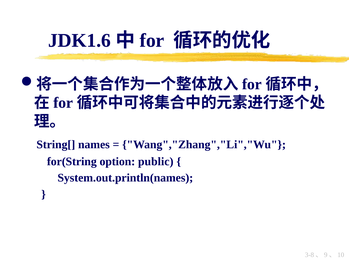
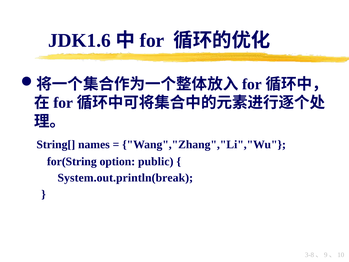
System.out.println(names: System.out.println(names -> System.out.println(break (125, 178)
